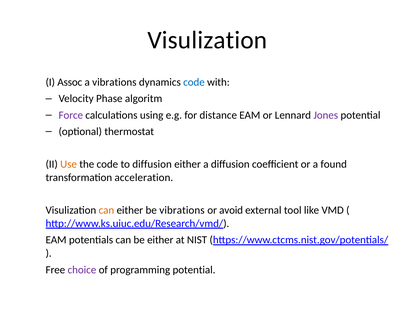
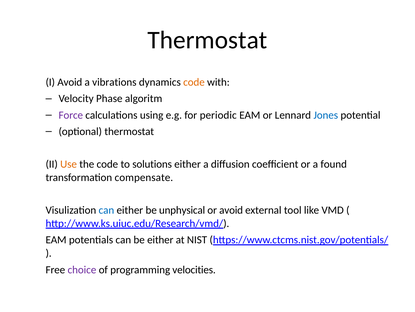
Visulization: Visulization -> Thermostat (207, 40)
I Assoc: Assoc -> Avoid (70, 82)
code colour: blue -> orange (194, 82)
distance: distance -> periodic (218, 115)
Jones colour: purple -> blue (326, 115)
to diffusion: diffusion -> solutions (152, 164)
acceleration: acceleration -> compensate (144, 177)
can colour: orange -> blue (106, 210)
be vibrations: vibrations -> unphysical (182, 210)
programming potential: potential -> velocities (194, 269)
